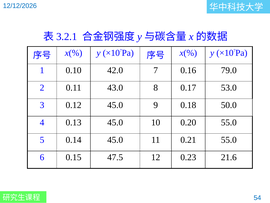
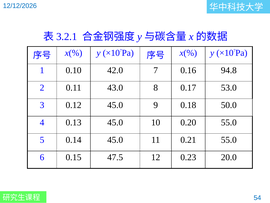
79.0: 79.0 -> 94.8 (229, 70)
21.6: 21.6 -> 20.0 (229, 157)
